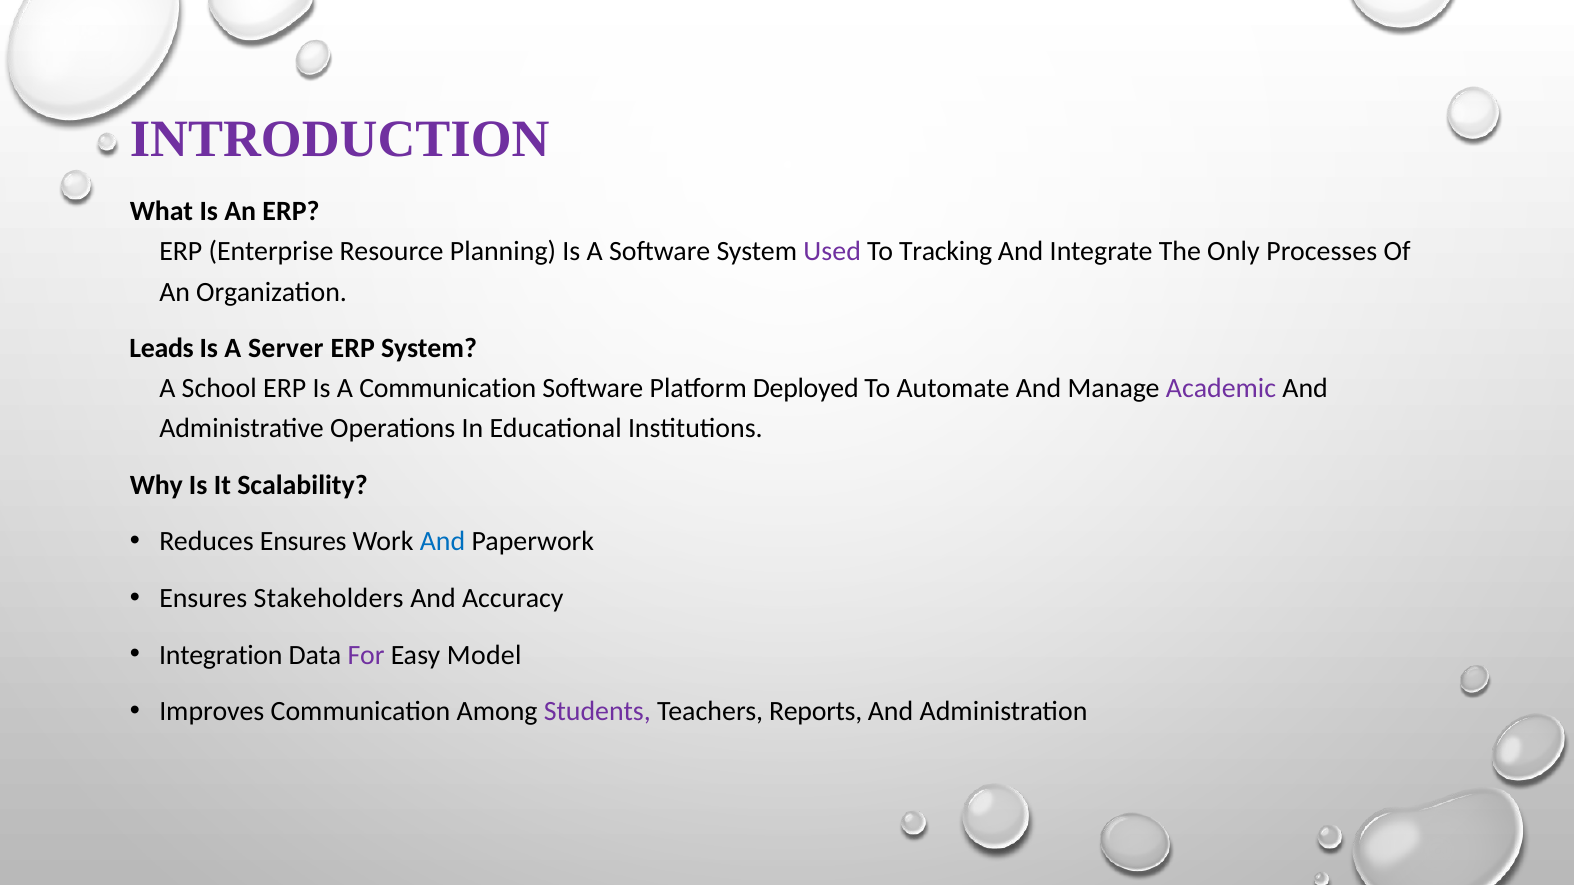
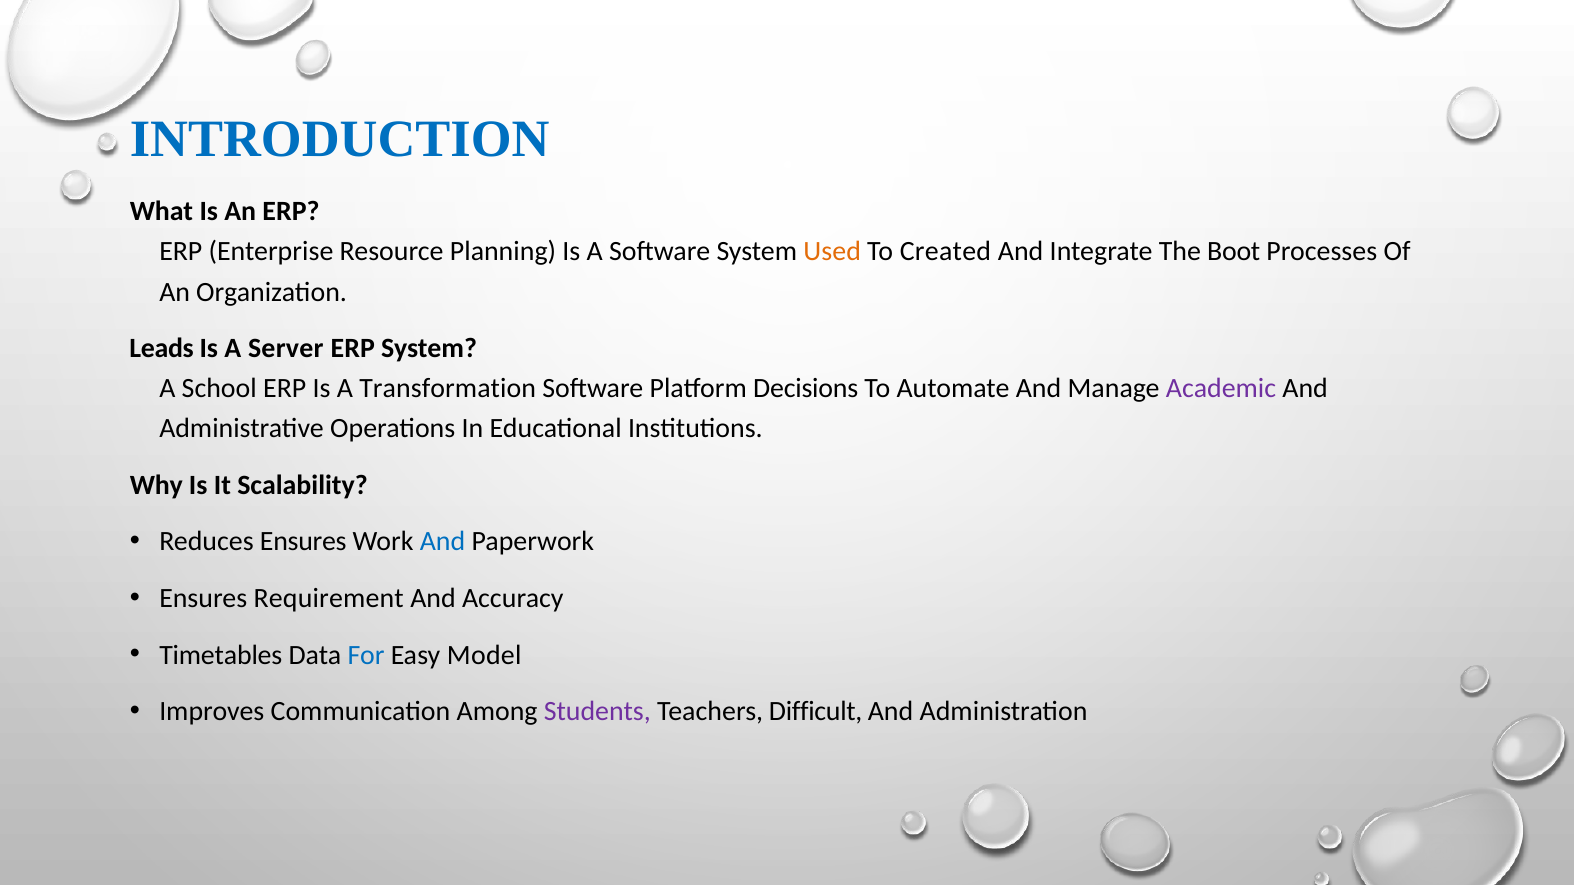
INTRODUCTION colour: purple -> blue (340, 140)
Used colour: purple -> orange (832, 252)
Tracking: Tracking -> Created (945, 252)
Only: Only -> Boot (1234, 252)
A Communication: Communication -> Transformation (448, 389)
Deployed: Deployed -> Decisions (806, 389)
Stakeholders: Stakeholders -> Requirement (329, 599)
Integration: Integration -> Timetables (221, 655)
For colour: purple -> blue (366, 655)
Reports: Reports -> Difficult (816, 712)
